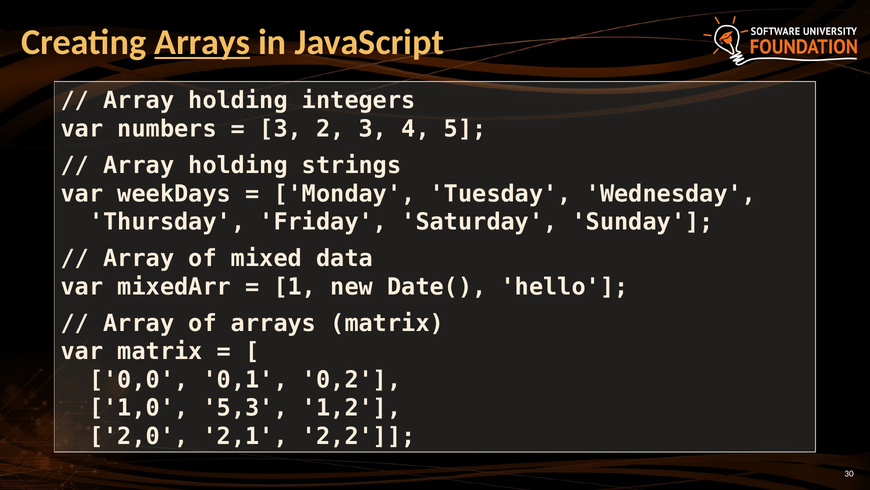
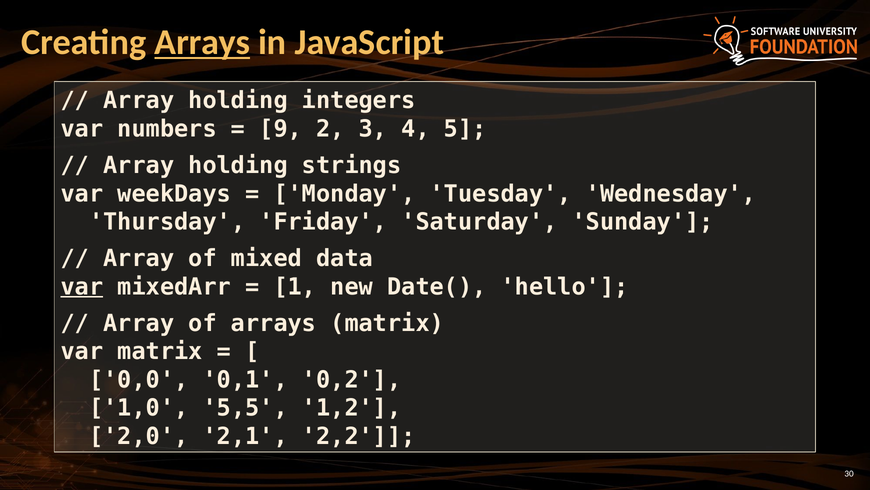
3: 3 -> 9 (281, 129)
var underline: none -> present (82, 286)
5,3: 5,3 -> 5,5 (245, 408)
